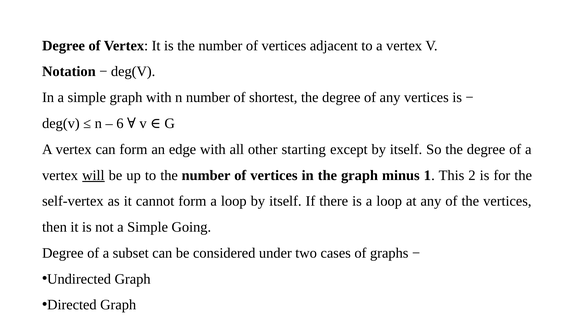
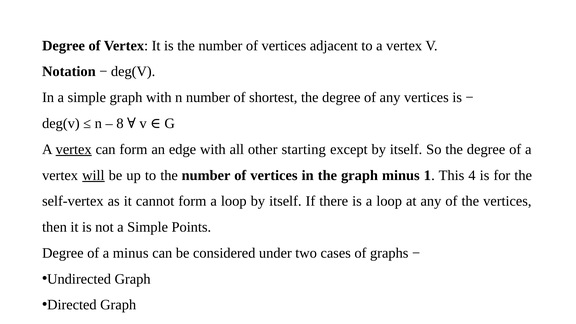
6: 6 -> 8 (120, 123)
vertex underline: none -> present (74, 149)
2: 2 -> 4 (472, 175)
Going: Going -> Points (191, 227)
a subset: subset -> minus (131, 253)
